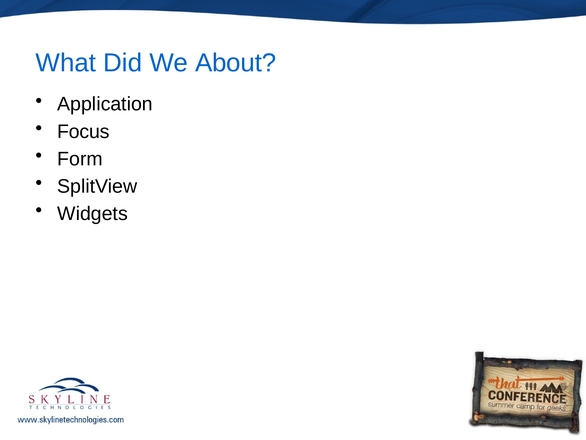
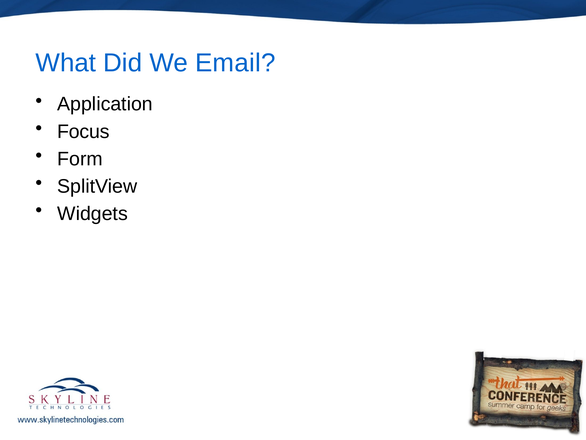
About: About -> Email (235, 63)
